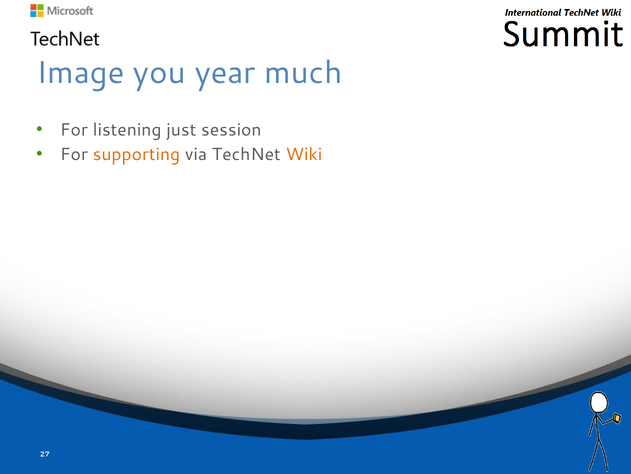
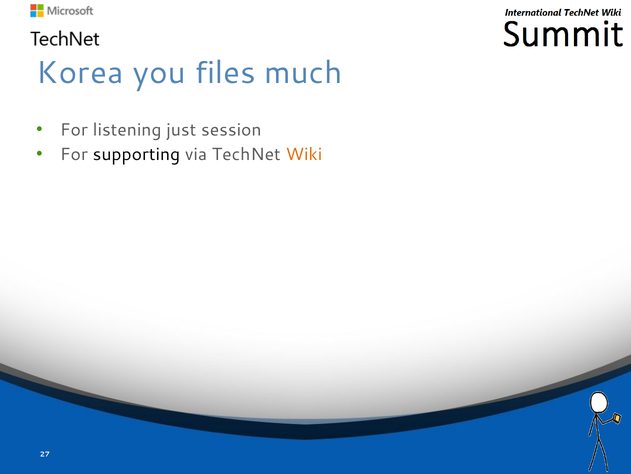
Image: Image -> Korea (80, 73)
year: year -> files (225, 73)
supporting colour: orange -> black (136, 154)
